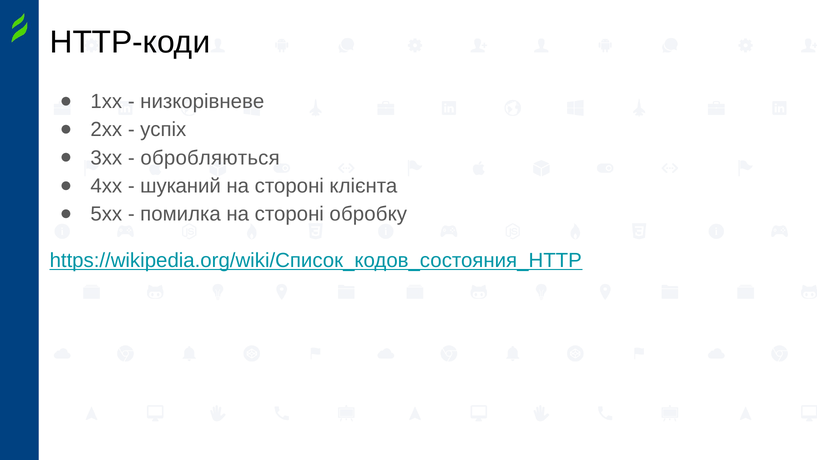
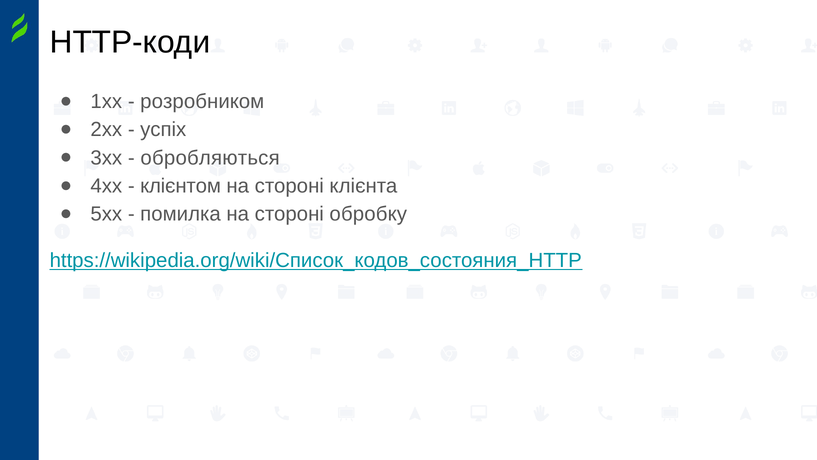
низкорівневе: низкорівневе -> розробником (202, 101)
шуканий: шуканий -> клієнтом (181, 186)
